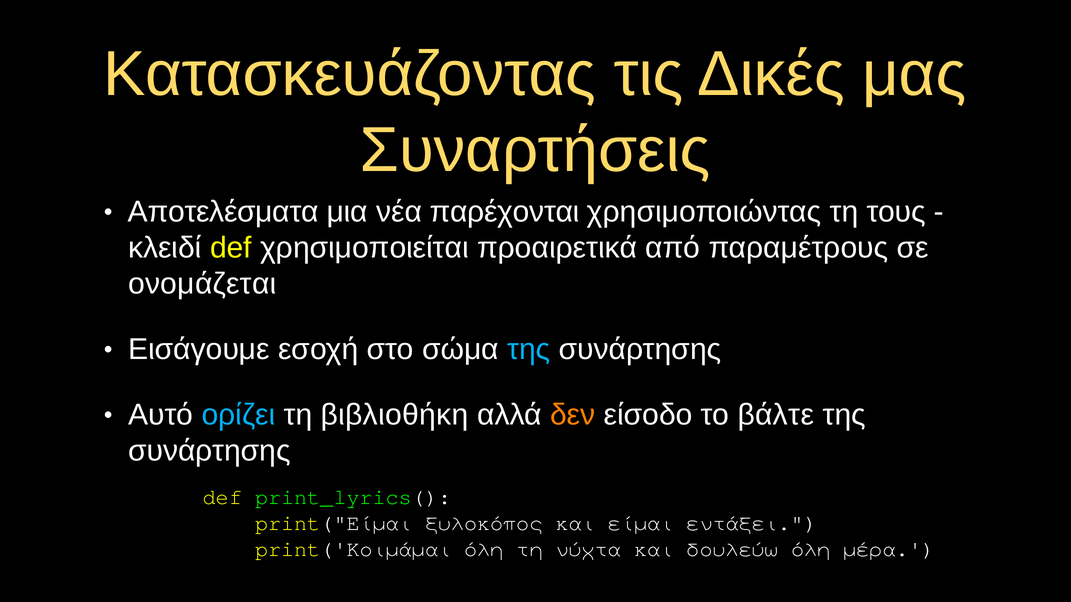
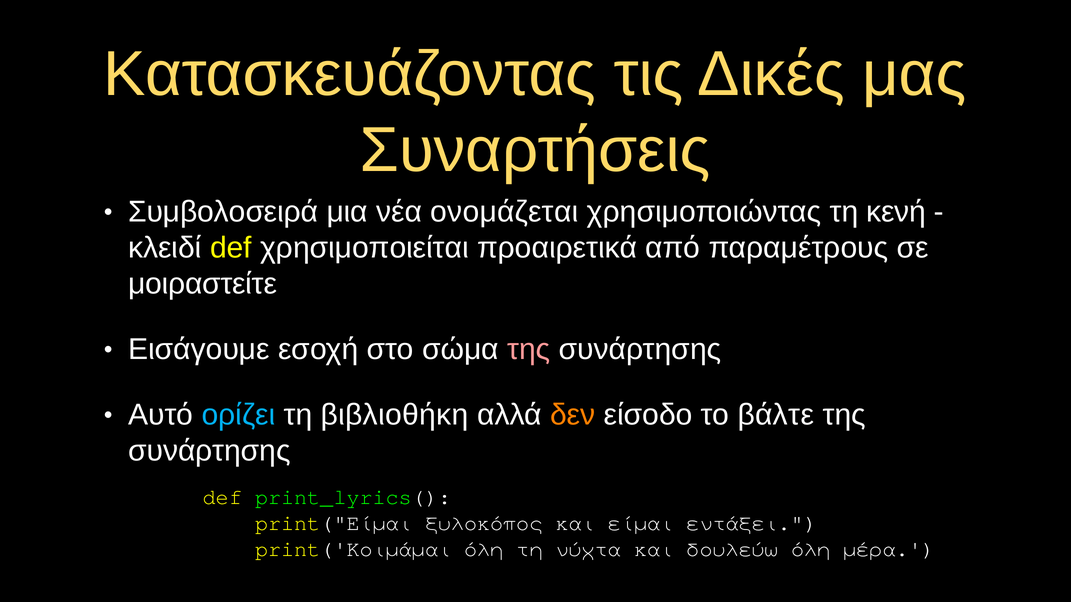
Αποτελέσματα: Αποτελέσματα -> Συμβολοσειρά (223, 212)
παρέχονται: παρέχονται -> ονομάζεται (504, 212)
τους: τους -> κενή (896, 212)
ονομάζεται: ονομάζεται -> μοιραστείτε (202, 284)
της colour: light blue -> pink (529, 350)
